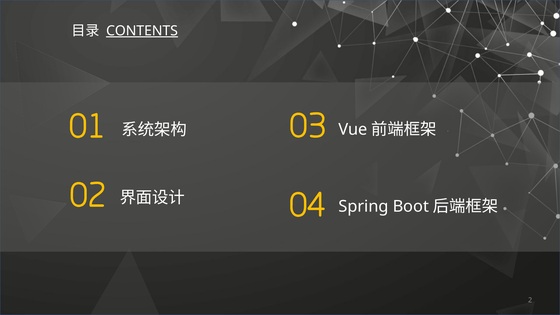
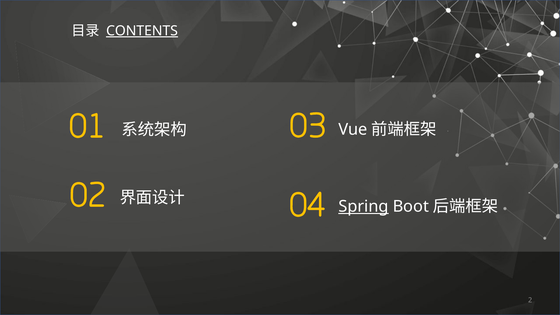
Spring underline: none -> present (364, 206)
